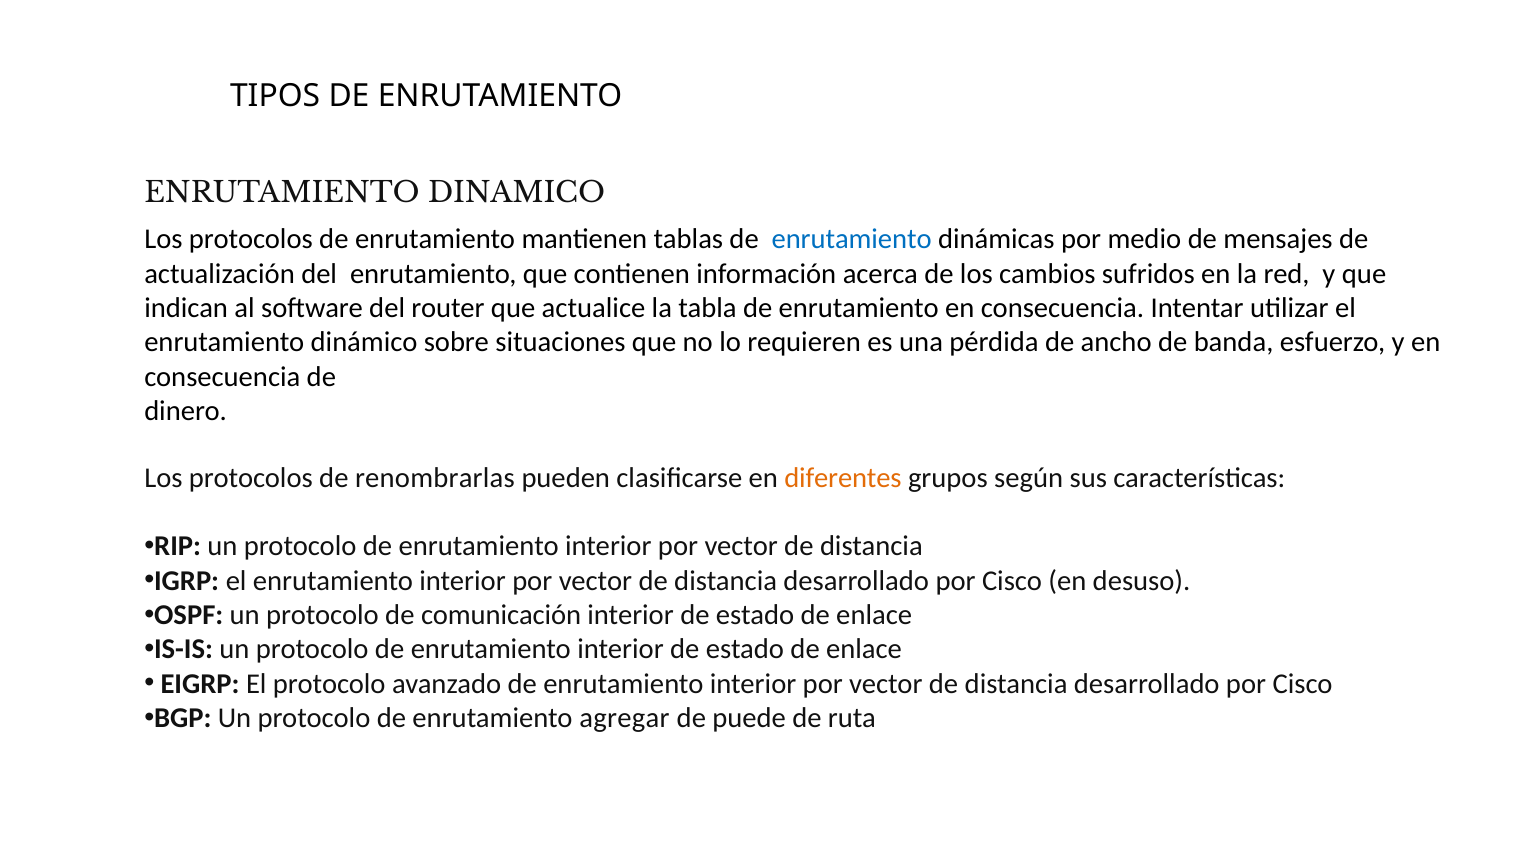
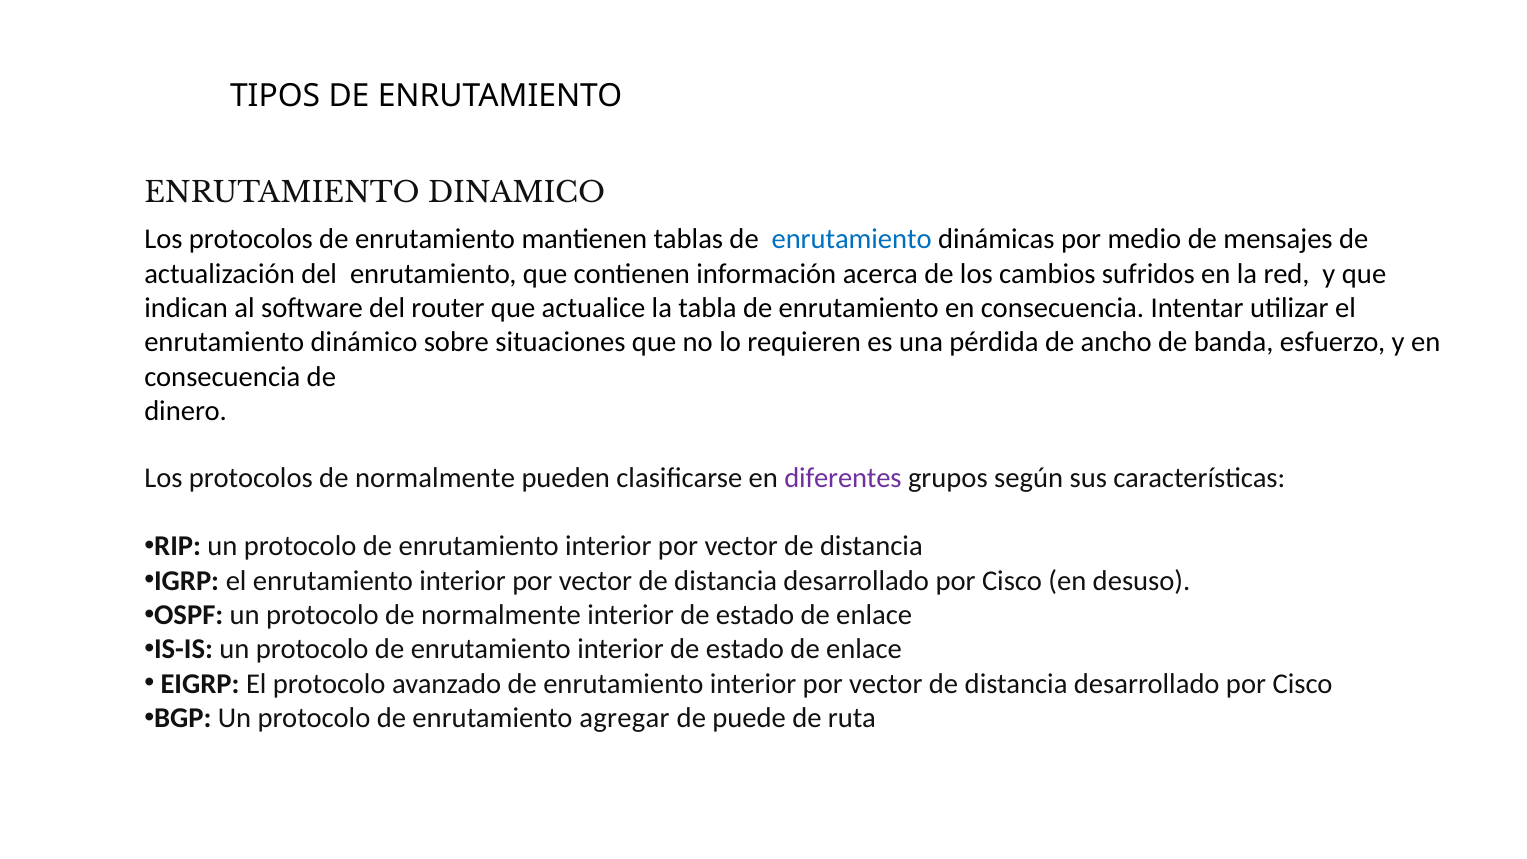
protocolos de renombrarlas: renombrarlas -> normalmente (435, 478)
diferentes colour: orange -> purple (843, 478)
protocolo de comunicación: comunicación -> normalmente (501, 615)
